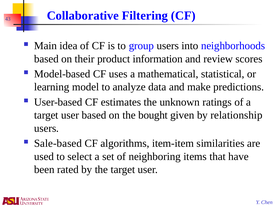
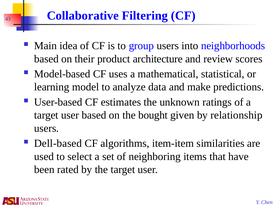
information: information -> architecture (158, 59)
Sale-based: Sale-based -> Dell-based (58, 143)
